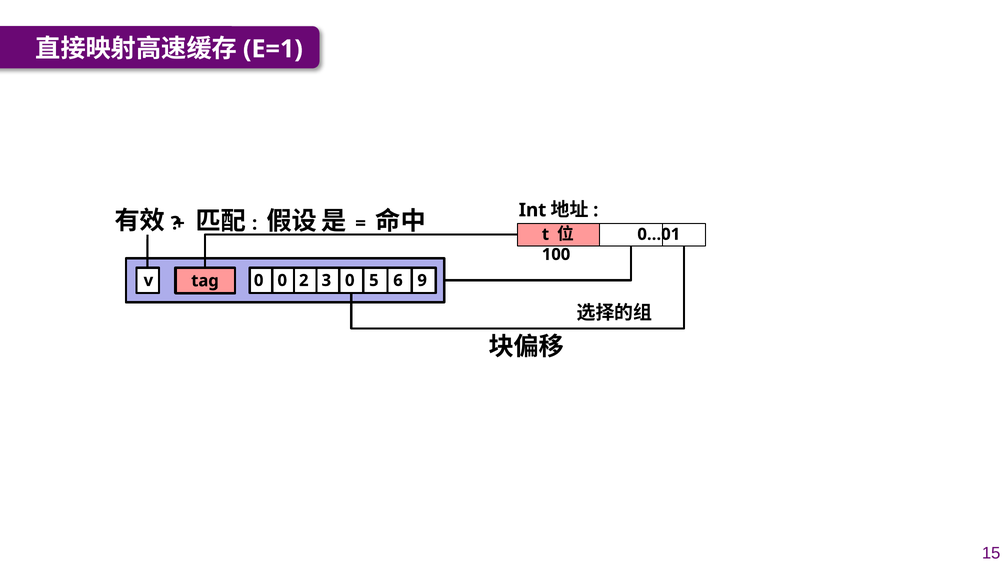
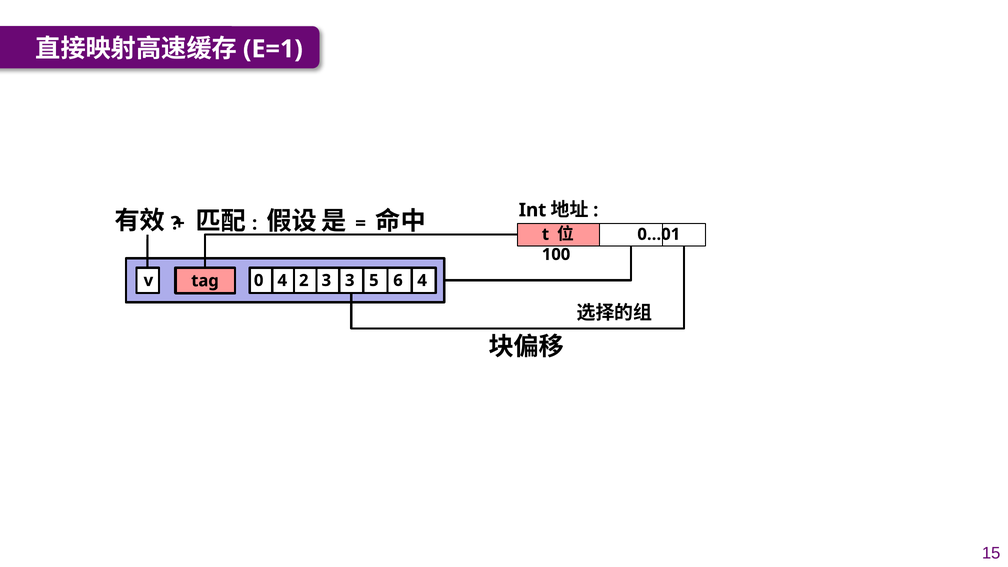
0 0: 0 -> 4 (282, 280)
3 0: 0 -> 3 (350, 280)
6 9: 9 -> 4 (422, 280)
